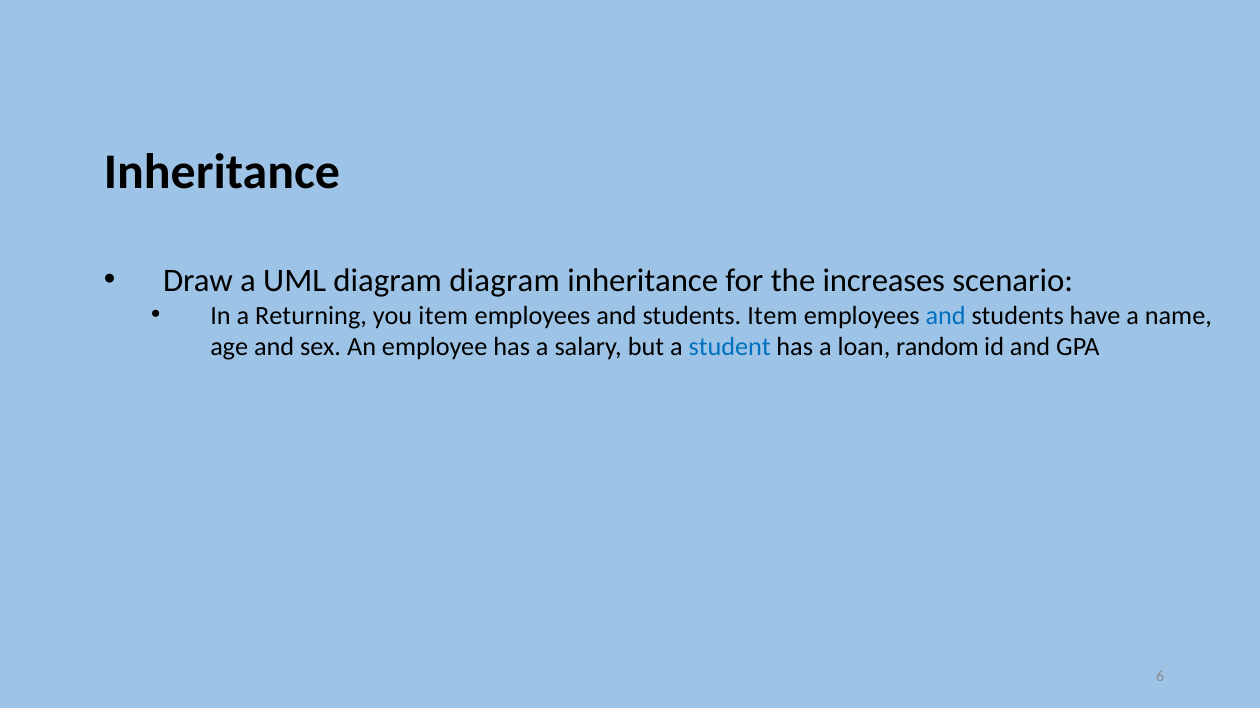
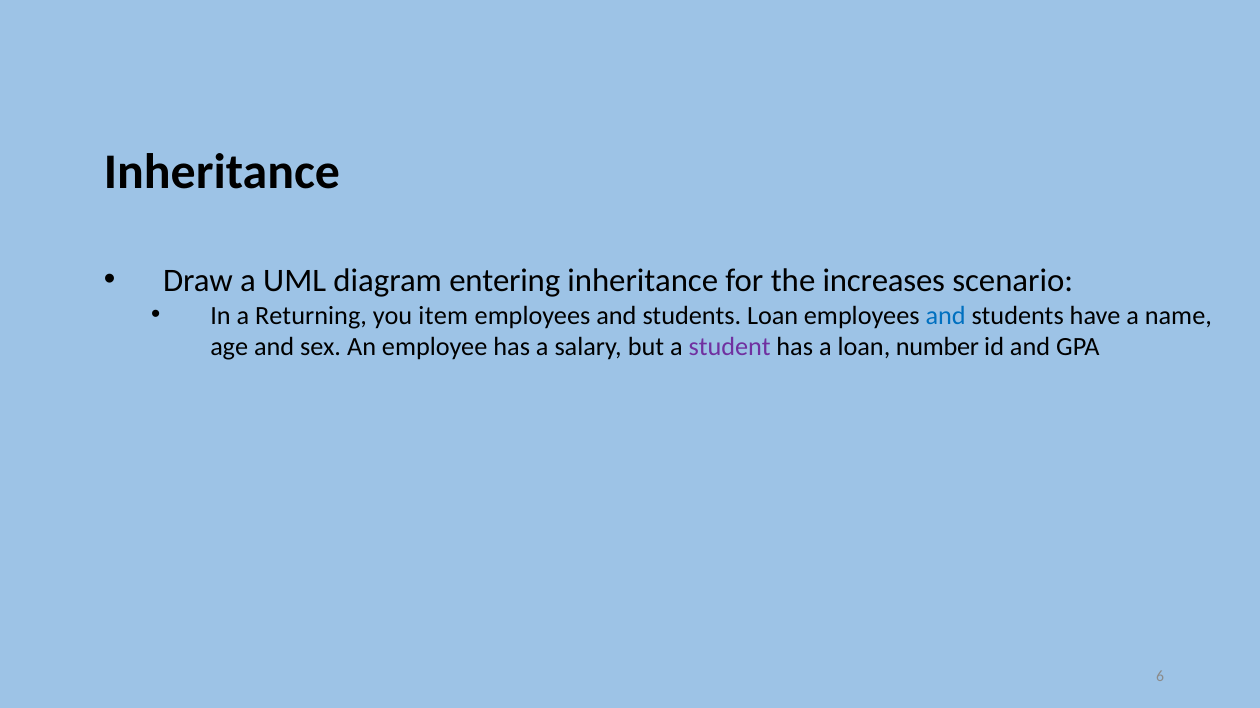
diagram diagram: diagram -> entering (505, 281)
students Item: Item -> Loan (773, 316)
student colour: blue -> purple (730, 347)
random: random -> number (937, 347)
